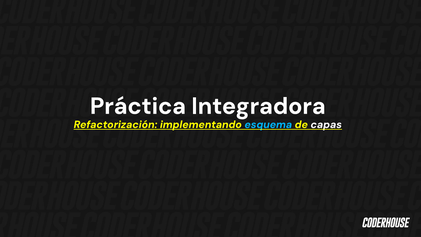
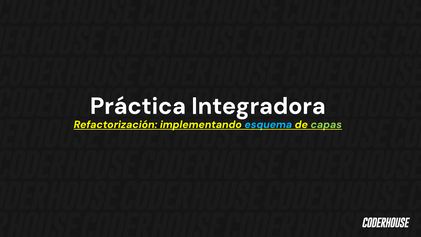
capas colour: white -> light green (326, 124)
